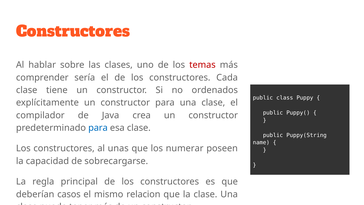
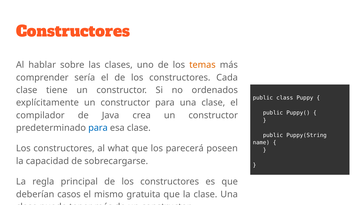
temas colour: red -> orange (202, 65)
unas: unas -> what (118, 148)
numerar: numerar -> parecerá (185, 148)
relacion: relacion -> gratuita (143, 194)
